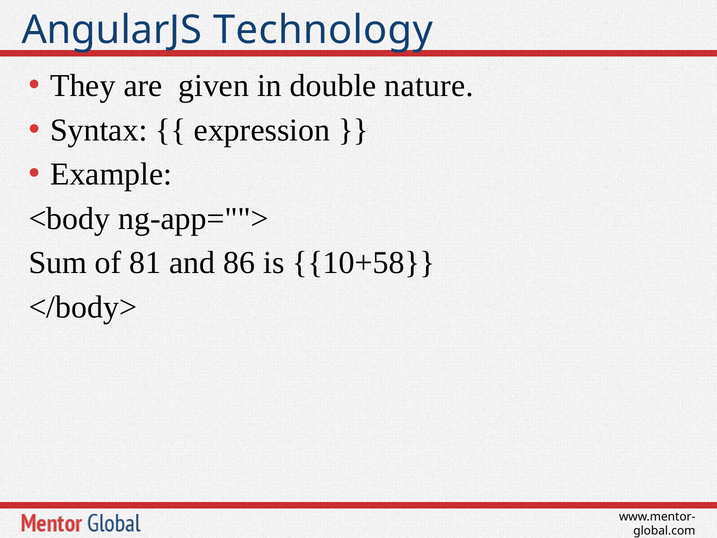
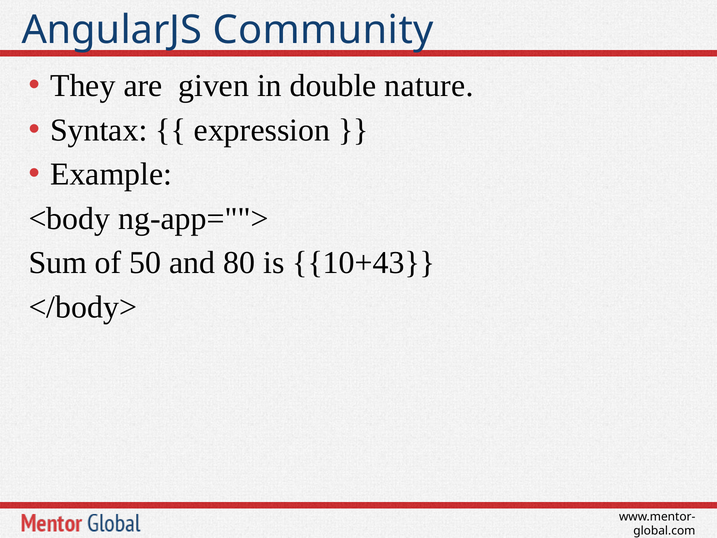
Technology: Technology -> Community (323, 30)
81: 81 -> 50 (145, 263)
86: 86 -> 80 (239, 263)
10+58: 10+58 -> 10+43 (364, 263)
